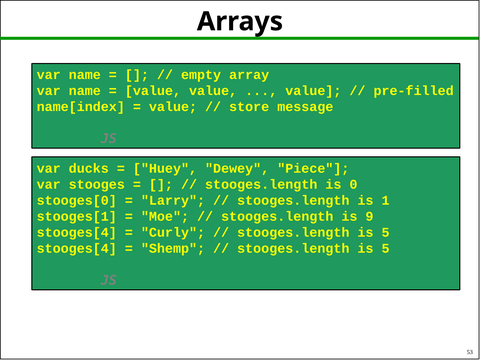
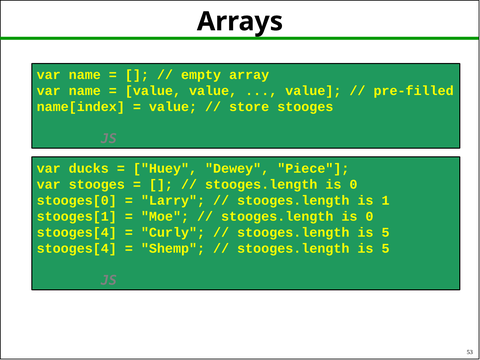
store message: message -> stooges (305, 107)
9: 9 -> 0 (369, 216)
